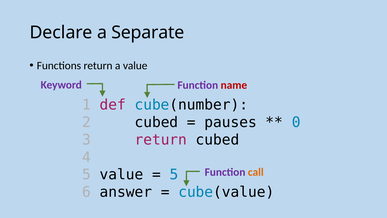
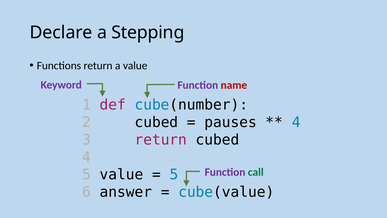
Separate: Separate -> Stepping (148, 33)
0: 0 -> 4 (296, 122)
call colour: orange -> green (256, 172)
